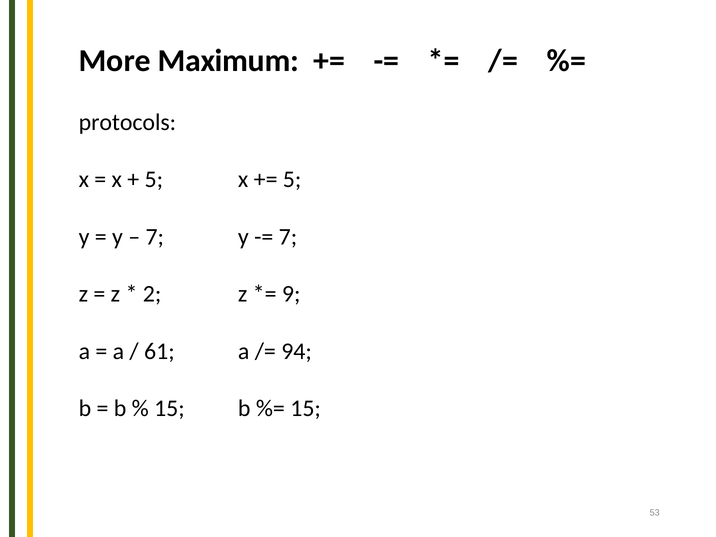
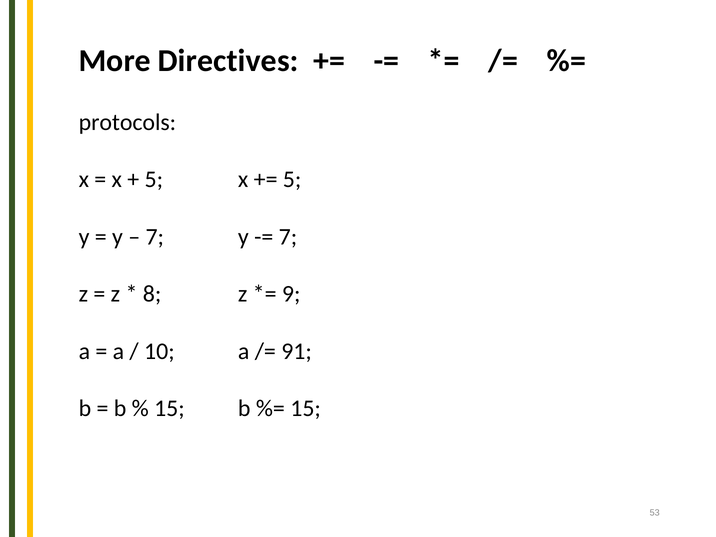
Maximum: Maximum -> Directives (228, 61)
2: 2 -> 8 (152, 294)
61: 61 -> 10 (159, 351)
94: 94 -> 91 (297, 351)
